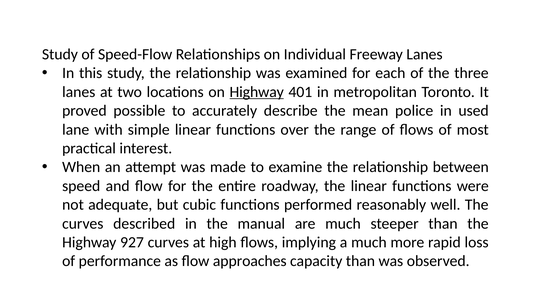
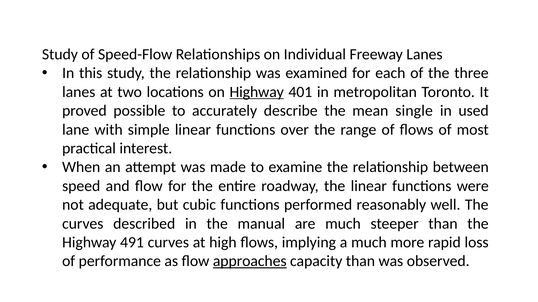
police: police -> single (414, 111)
927: 927 -> 491 (132, 243)
approaches underline: none -> present (250, 262)
